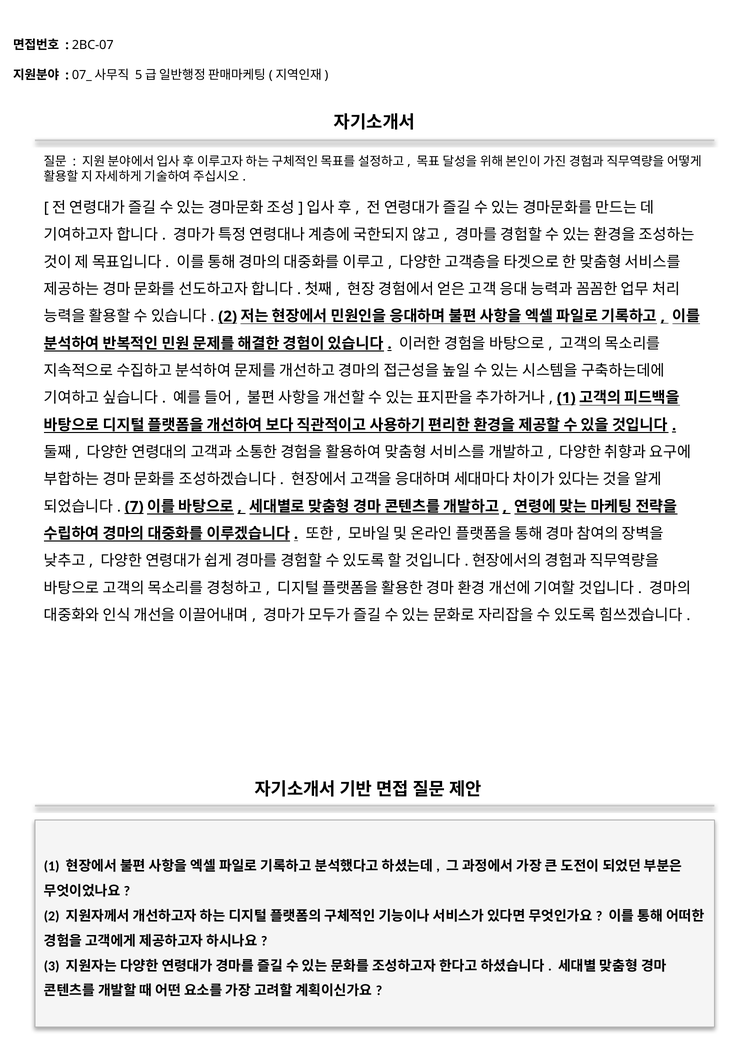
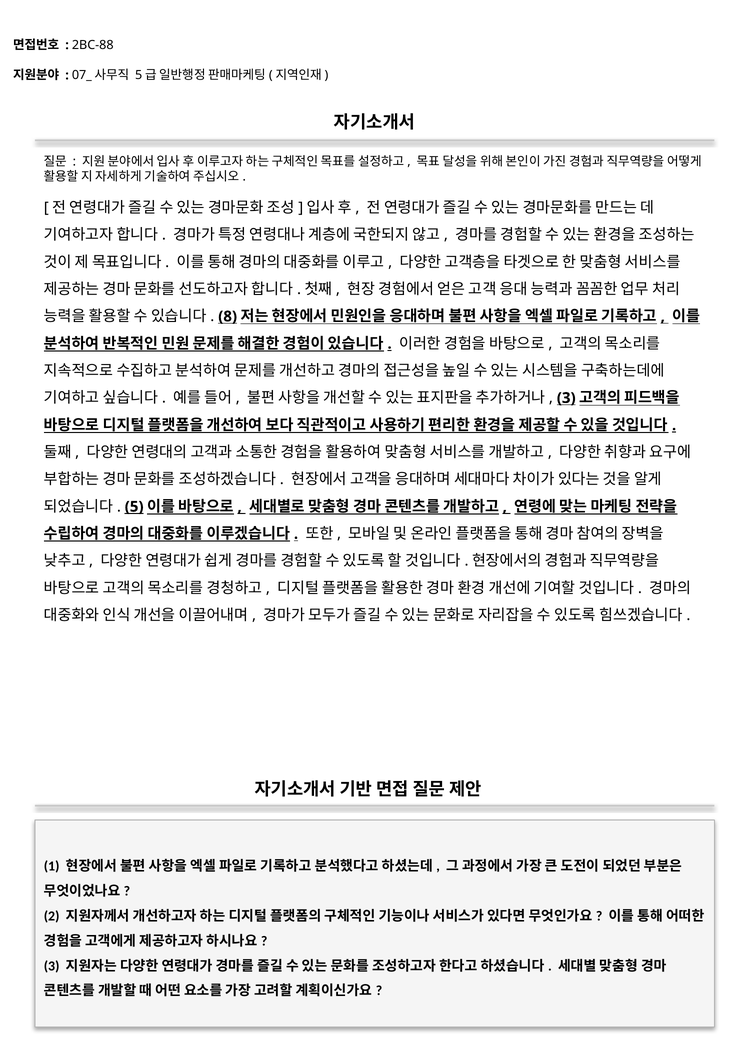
2BC-07: 2BC-07 -> 2BC-88 (93, 45)
2: 2 -> 8 (228, 317)
1: 1 -> 3 (566, 398)
7: 7 -> 5 (134, 507)
